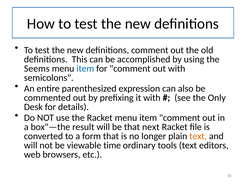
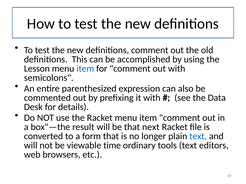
Seems: Seems -> Lesson (37, 69)
Only: Only -> Data (217, 98)
text colour: orange -> blue (198, 137)
